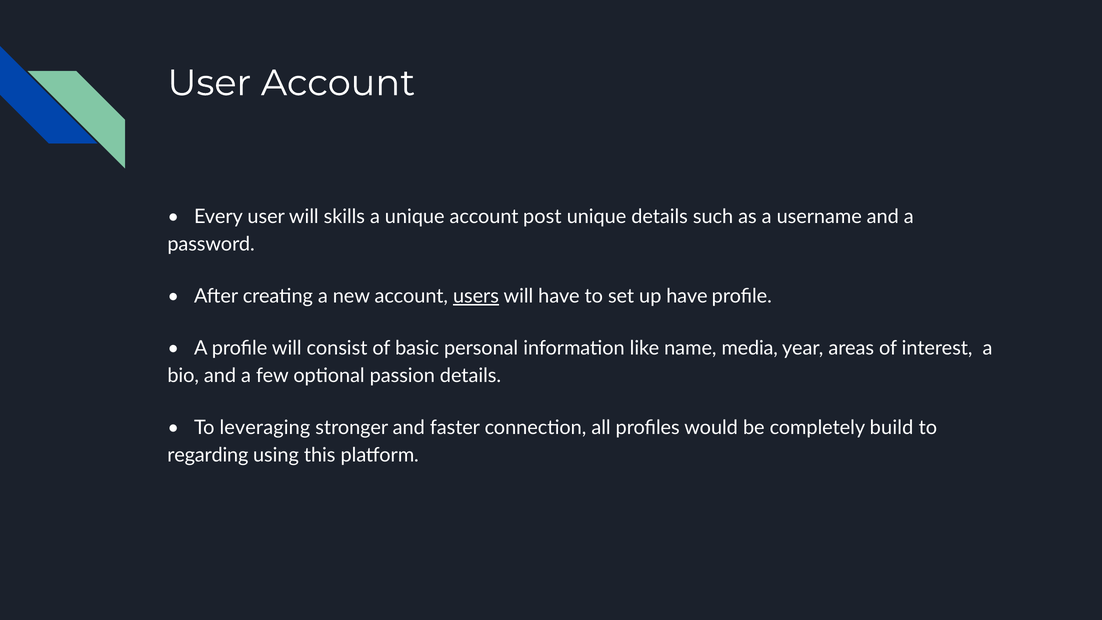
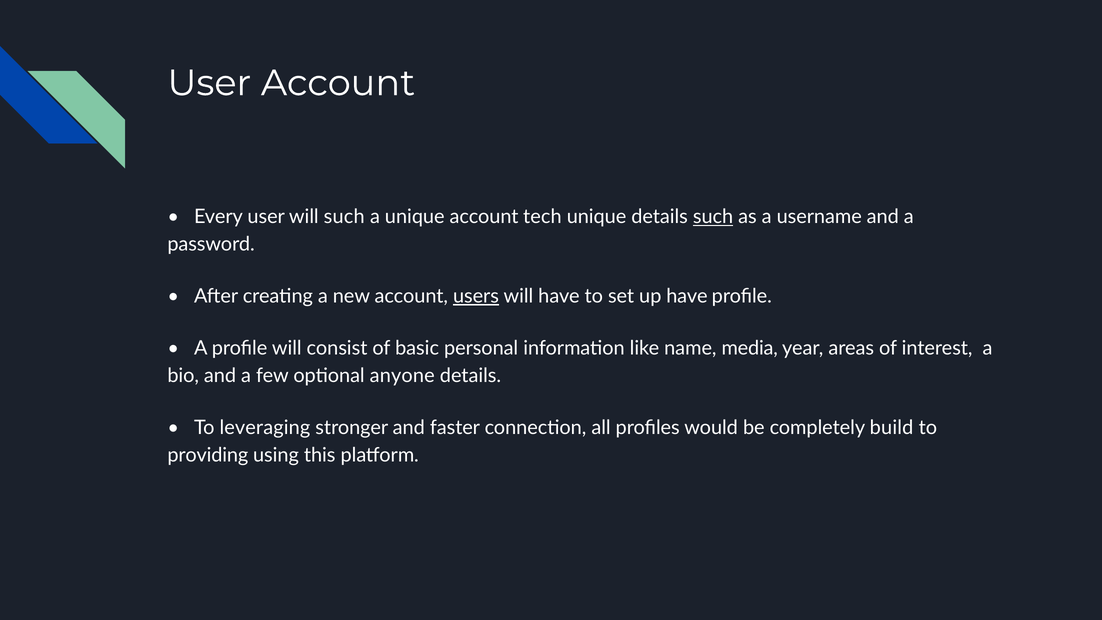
will skills: skills -> such (344, 217)
post: post -> tech (542, 217)
such underline: none -> present (713, 217)
passion: passion -> anyone (402, 376)
regarding: regarding -> providing (208, 455)
